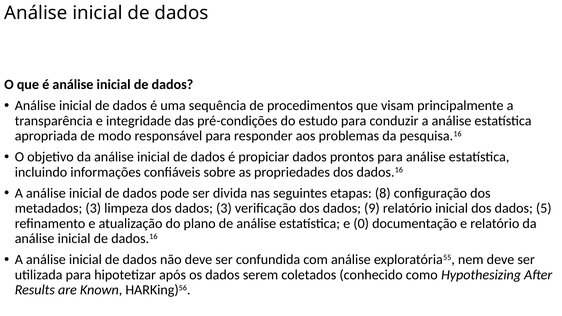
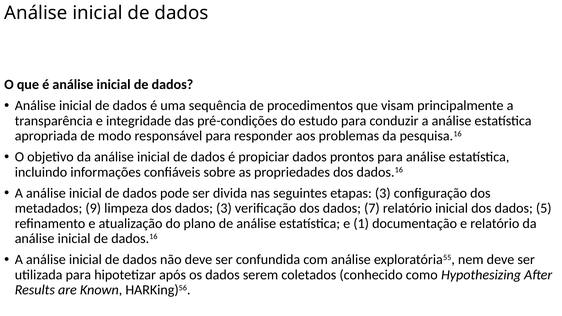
etapas 8: 8 -> 3 (383, 193)
metadados 3: 3 -> 9 (93, 208)
9: 9 -> 7 (372, 208)
e 0: 0 -> 1 (361, 224)
